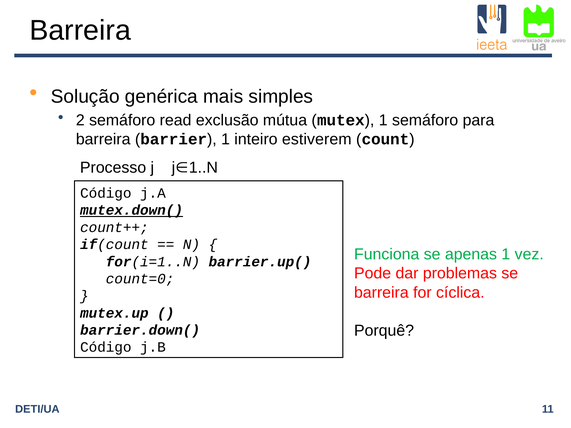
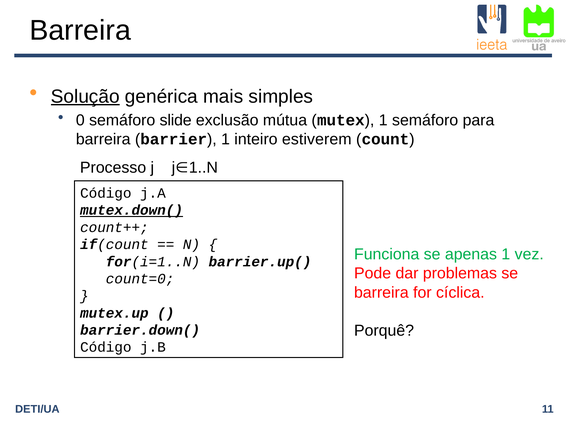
Solução underline: none -> present (85, 96)
2: 2 -> 0 (80, 120)
read: read -> slide (176, 120)
